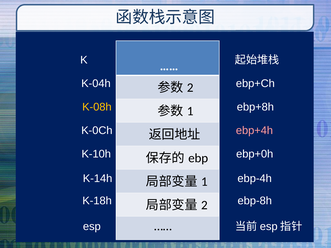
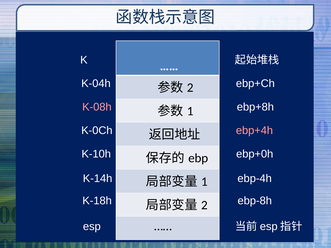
K-08h colour: yellow -> pink (97, 107)
